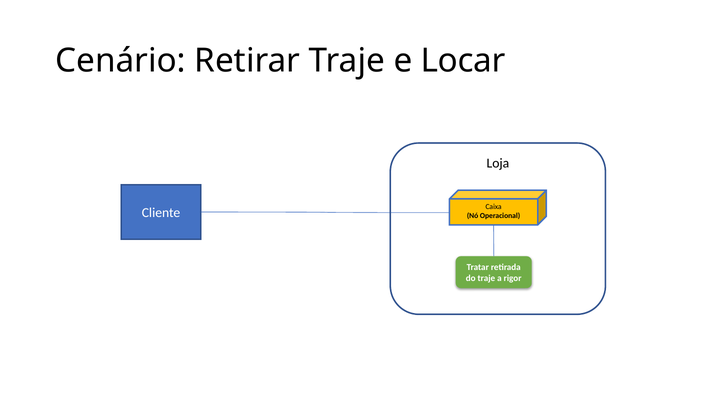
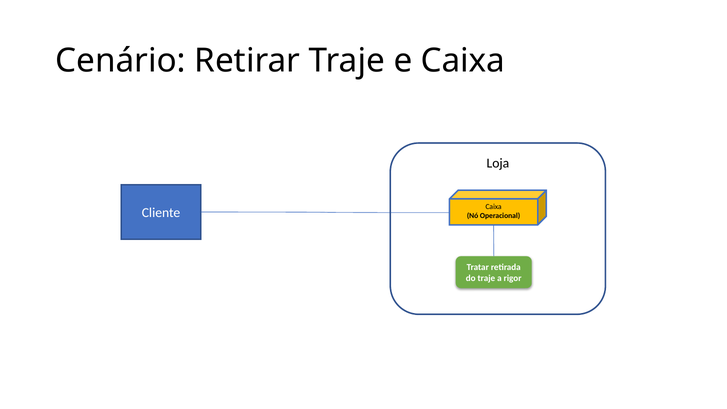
e Locar: Locar -> Caixa (463, 61)
